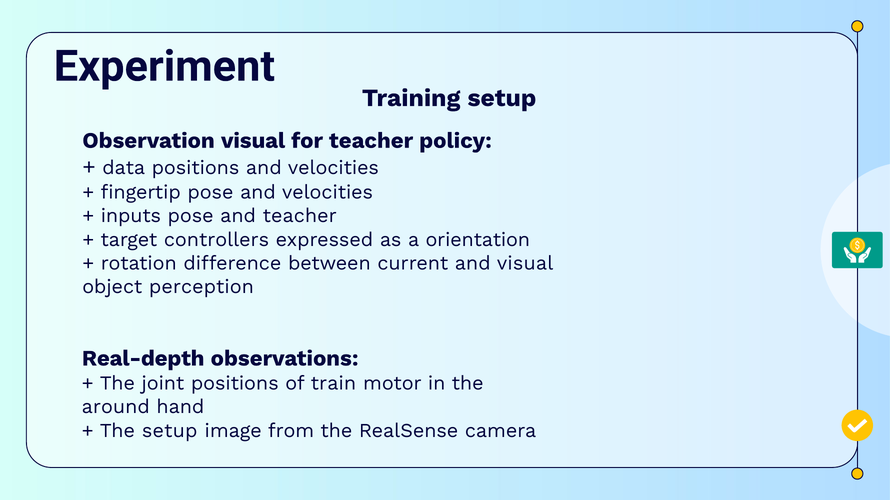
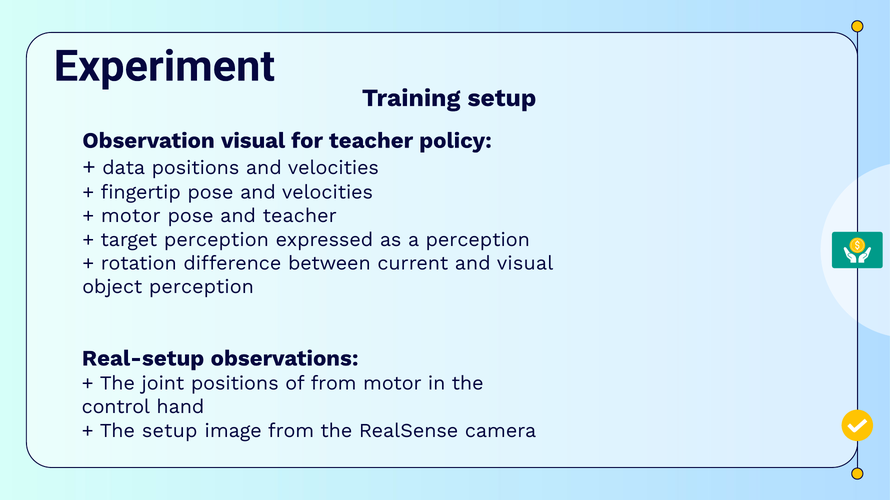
inputs: inputs -> motor (131, 216)
target controllers: controllers -> perception (216, 240)
a orientation: orientation -> perception (478, 240)
Real-depth: Real-depth -> Real-setup (143, 359)
of train: train -> from (334, 384)
around: around -> control (116, 407)
